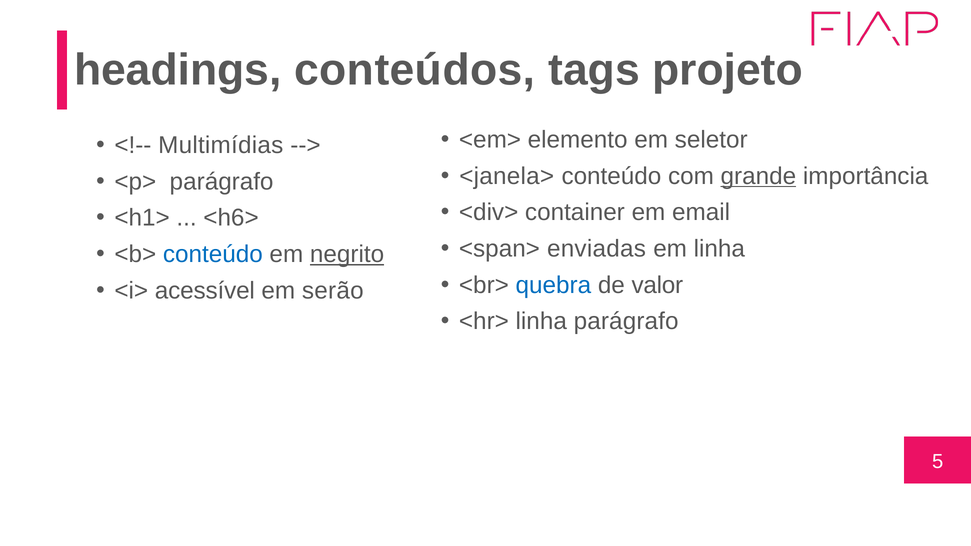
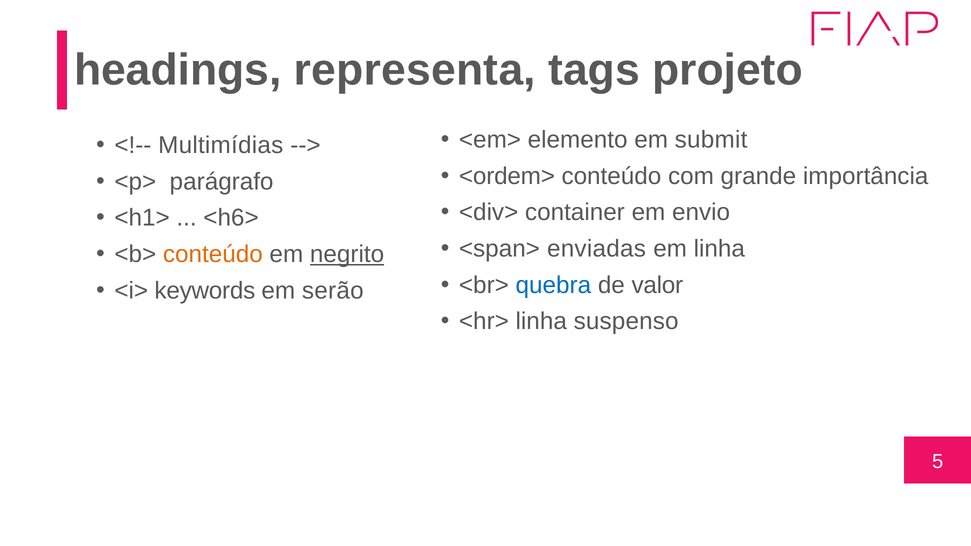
conteúdos: conteúdos -> representa (415, 70)
seletor: seletor -> submit (711, 140)
<janela>: <janela> -> <ordem> (507, 176)
grande underline: present -> none (758, 176)
email: email -> envio (701, 212)
conteúdo colour: blue -> orange (213, 254)
acessível: acessível -> keywords (205, 291)
linha parágrafo: parágrafo -> suspenso (626, 321)
